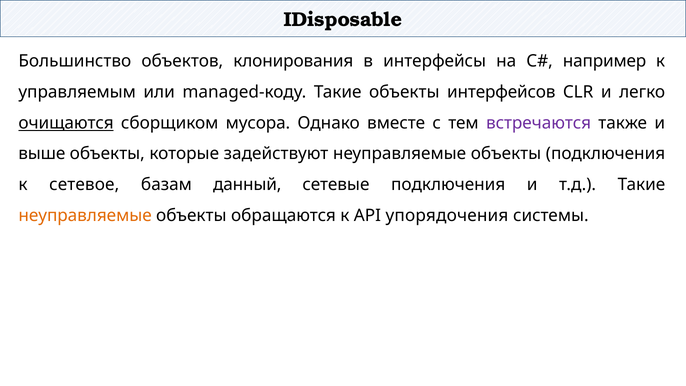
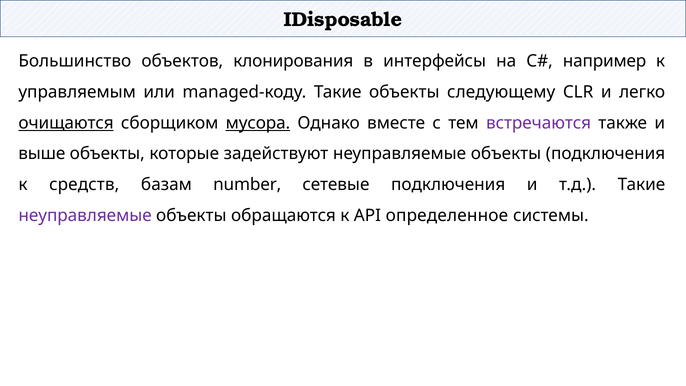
интерфейсов: интерфейсов -> следующему (501, 92)
мусора underline: none -> present (258, 123)
сетевое: сетевое -> средств (84, 185)
данный: данный -> number (247, 185)
неуправляемые colour: orange -> purple (85, 215)
упорядочения: упорядочения -> определенное (447, 215)
